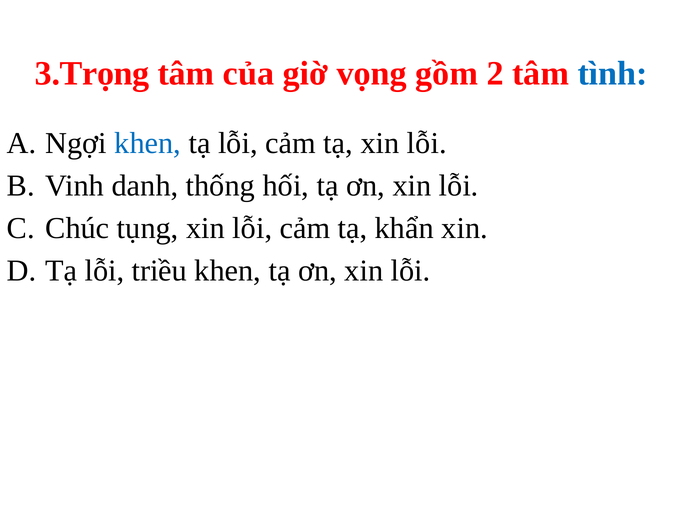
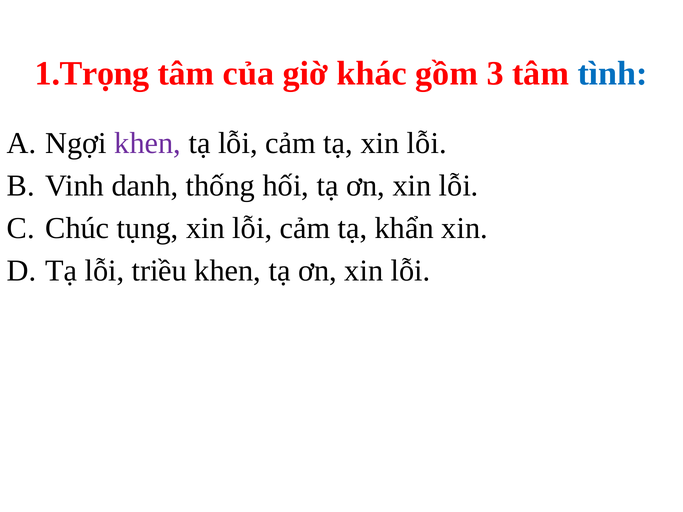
3.Trọng: 3.Trọng -> 1.Trọng (92, 74)
vọng: vọng -> khác (372, 74)
2: 2 -> 3 (495, 74)
khen colour: blue -> purple (148, 143)
